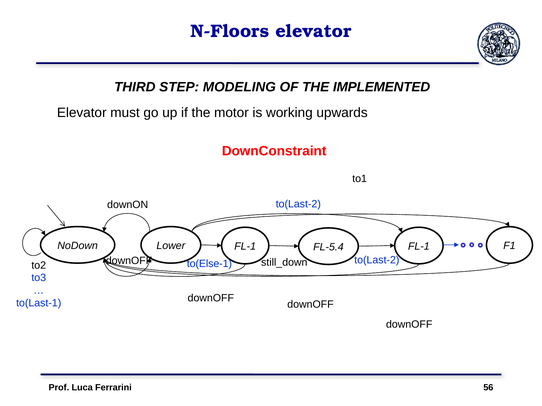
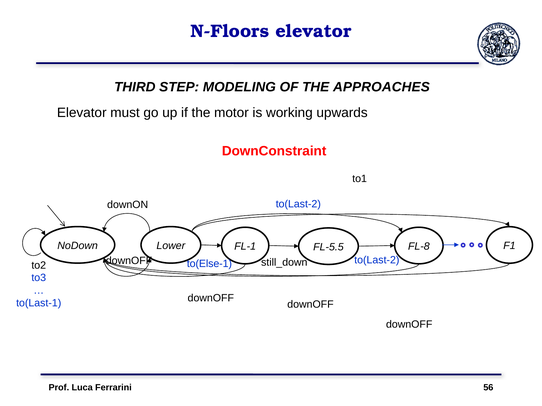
IMPLEMENTED: IMPLEMENTED -> APPROACHES (381, 87)
FL-1 FL-1: FL-1 -> FL-8 (419, 247)
FL-5.4: FL-5.4 -> FL-5.5 (328, 247)
